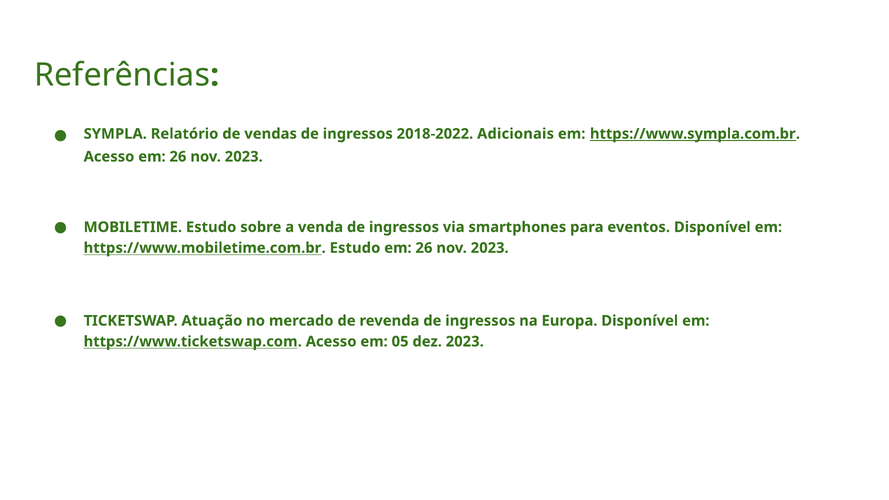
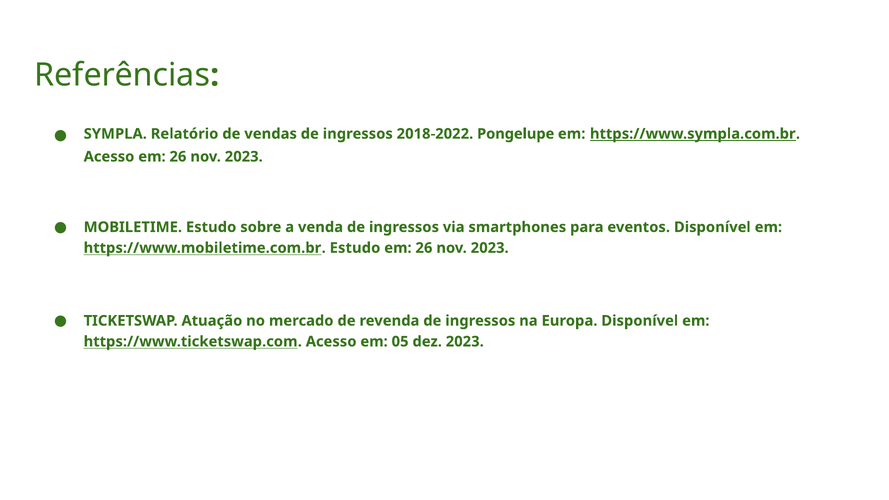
Adicionais: Adicionais -> Pongelupe (516, 134)
